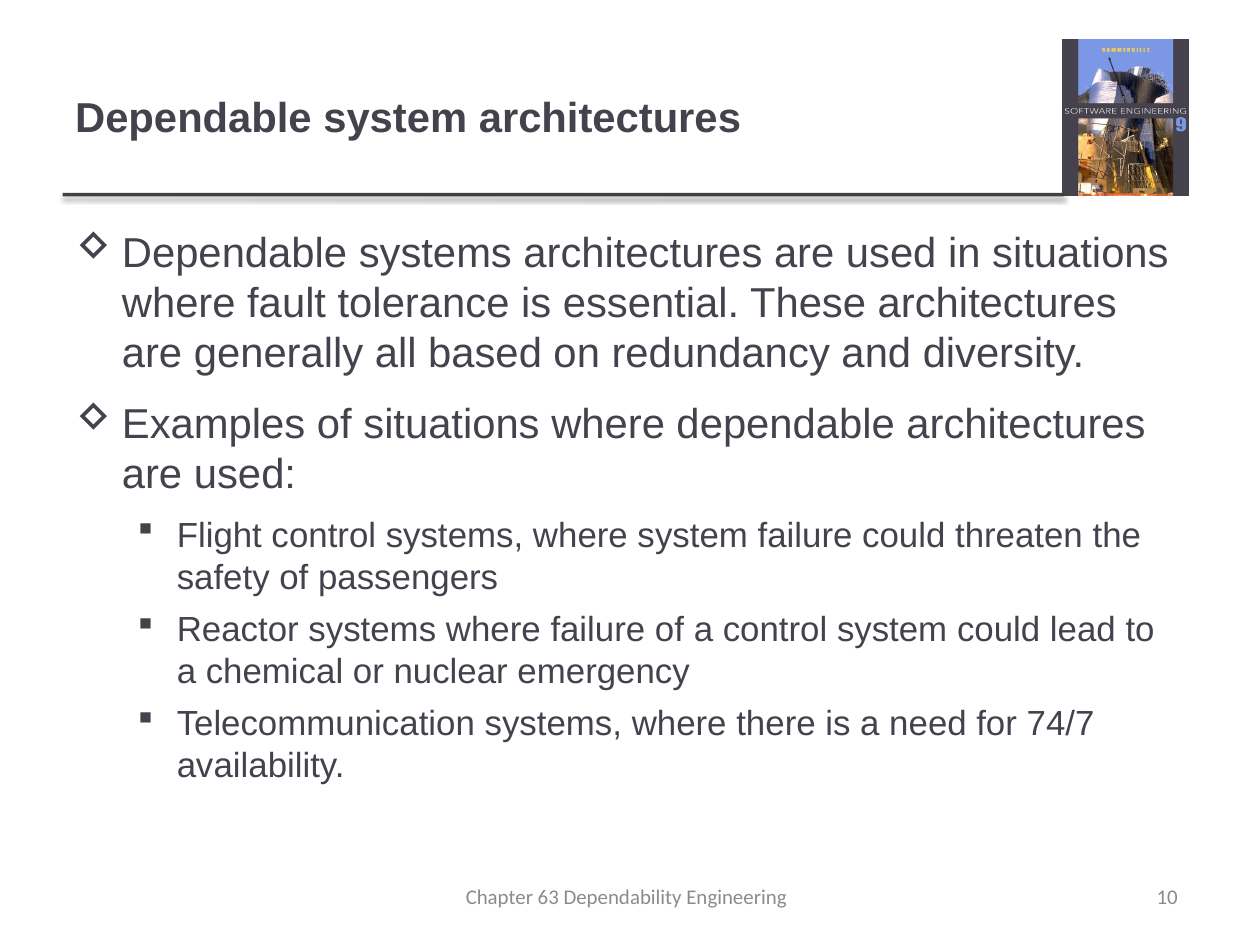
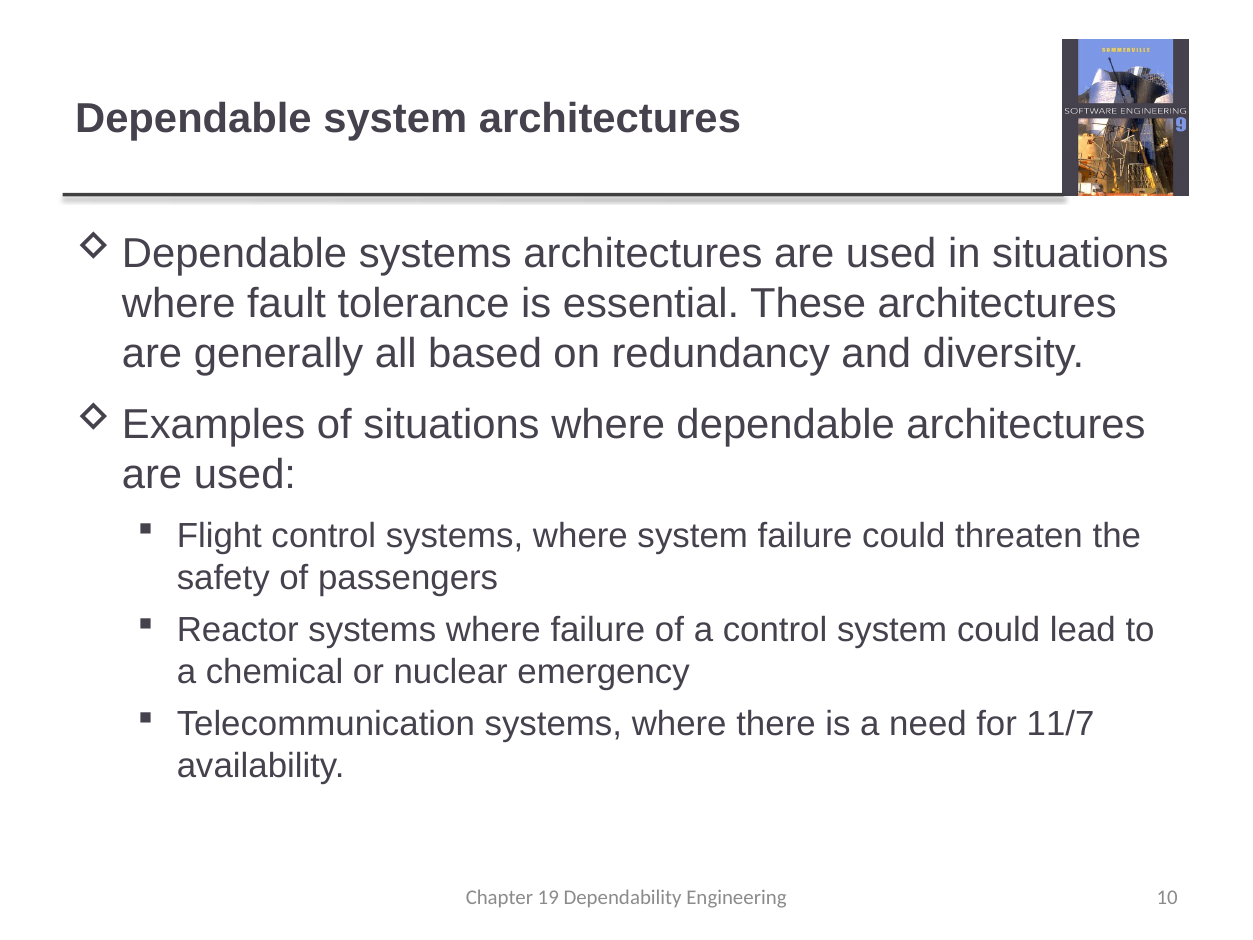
74/7: 74/7 -> 11/7 (1061, 724)
63: 63 -> 19 (548, 897)
